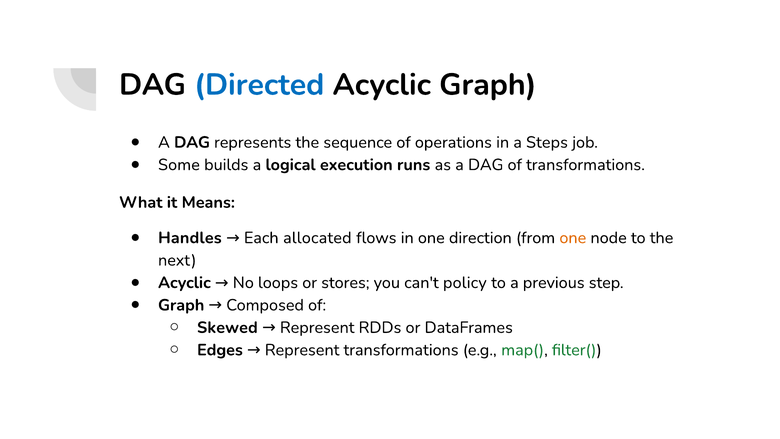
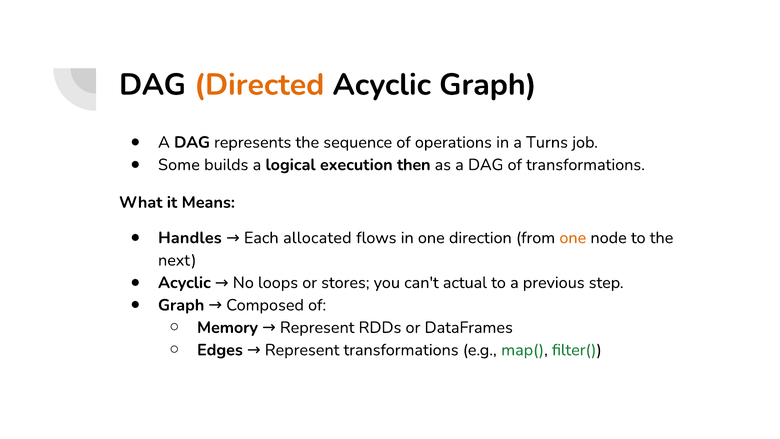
Directed colour: blue -> orange (259, 85)
Steps: Steps -> Turns (547, 142)
runs: runs -> then (414, 165)
policy: policy -> actual (465, 283)
Skewed: Skewed -> Memory (228, 327)
